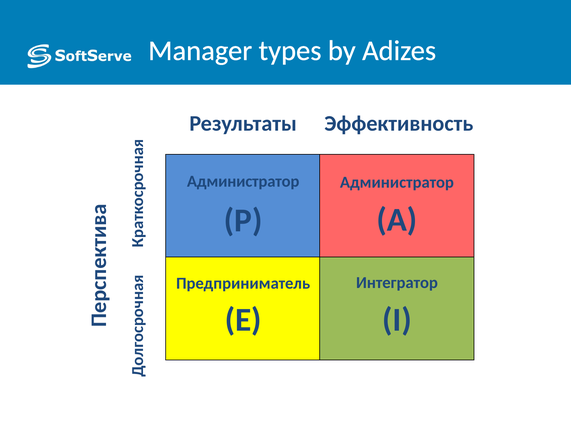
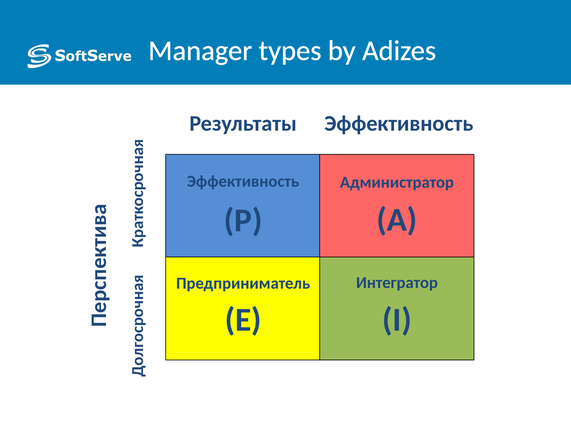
Администратор: Администратор -> Эффективность (243, 181)
